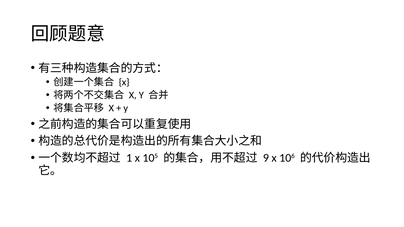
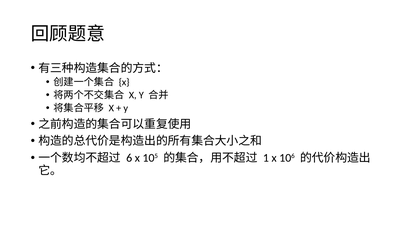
1: 1 -> 6 (129, 158)
9: 9 -> 1 (266, 158)
